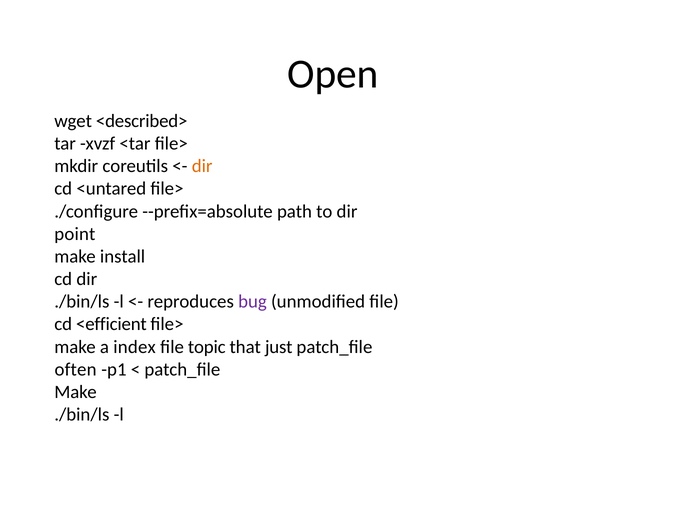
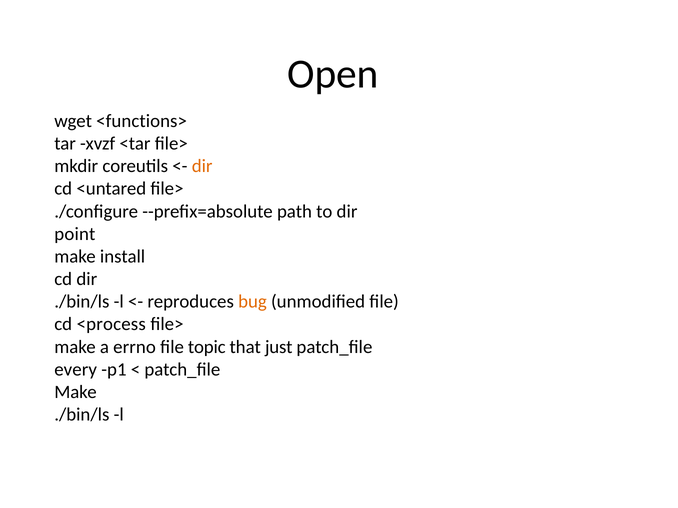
<described>: <described> -> <functions> (142, 121)
bug colour: purple -> orange (252, 302)
<efficient: <efficient -> <process (111, 325)
index: index -> errno (135, 347)
often: often -> every (76, 370)
